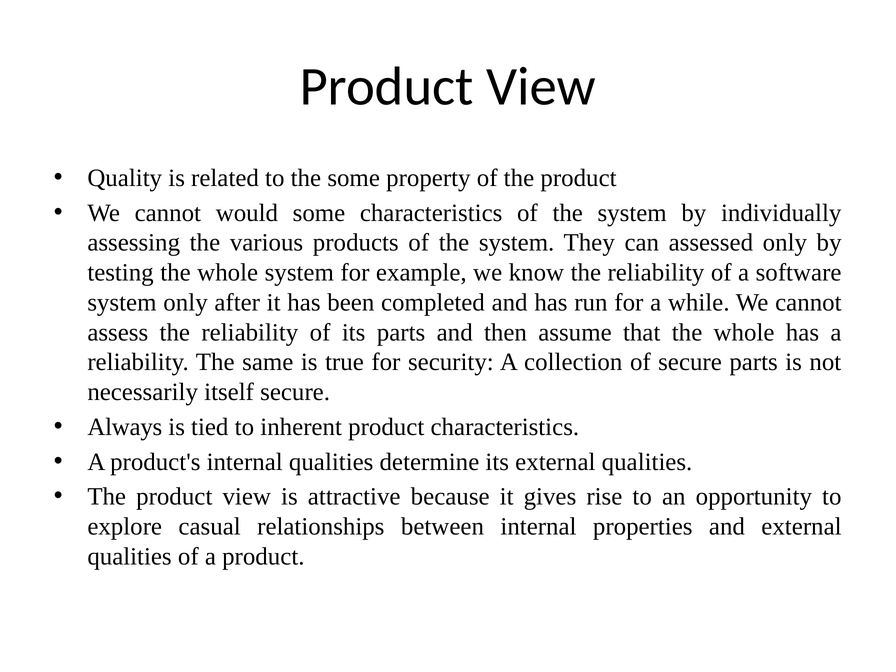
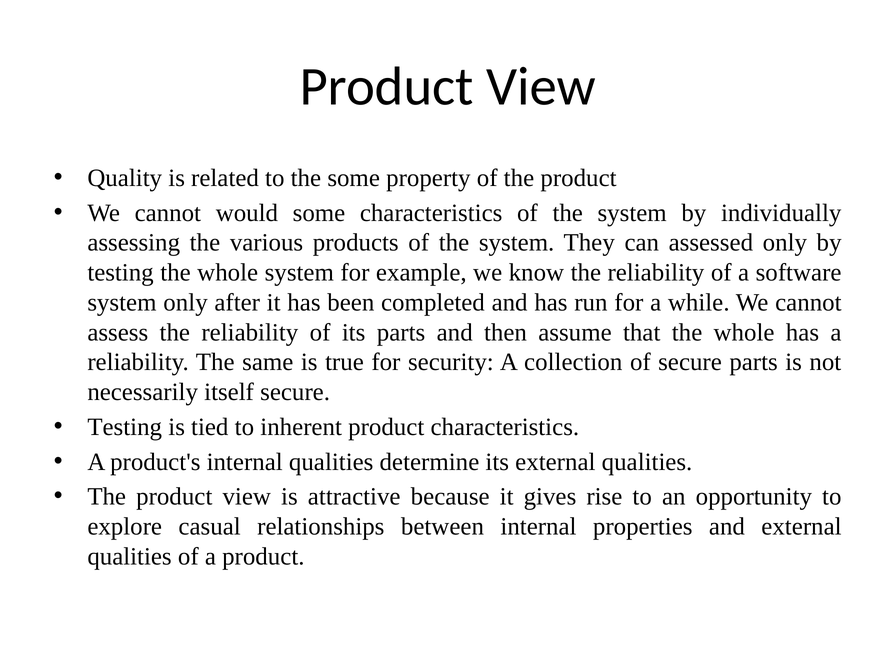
Always: Always -> Testing (125, 427)
